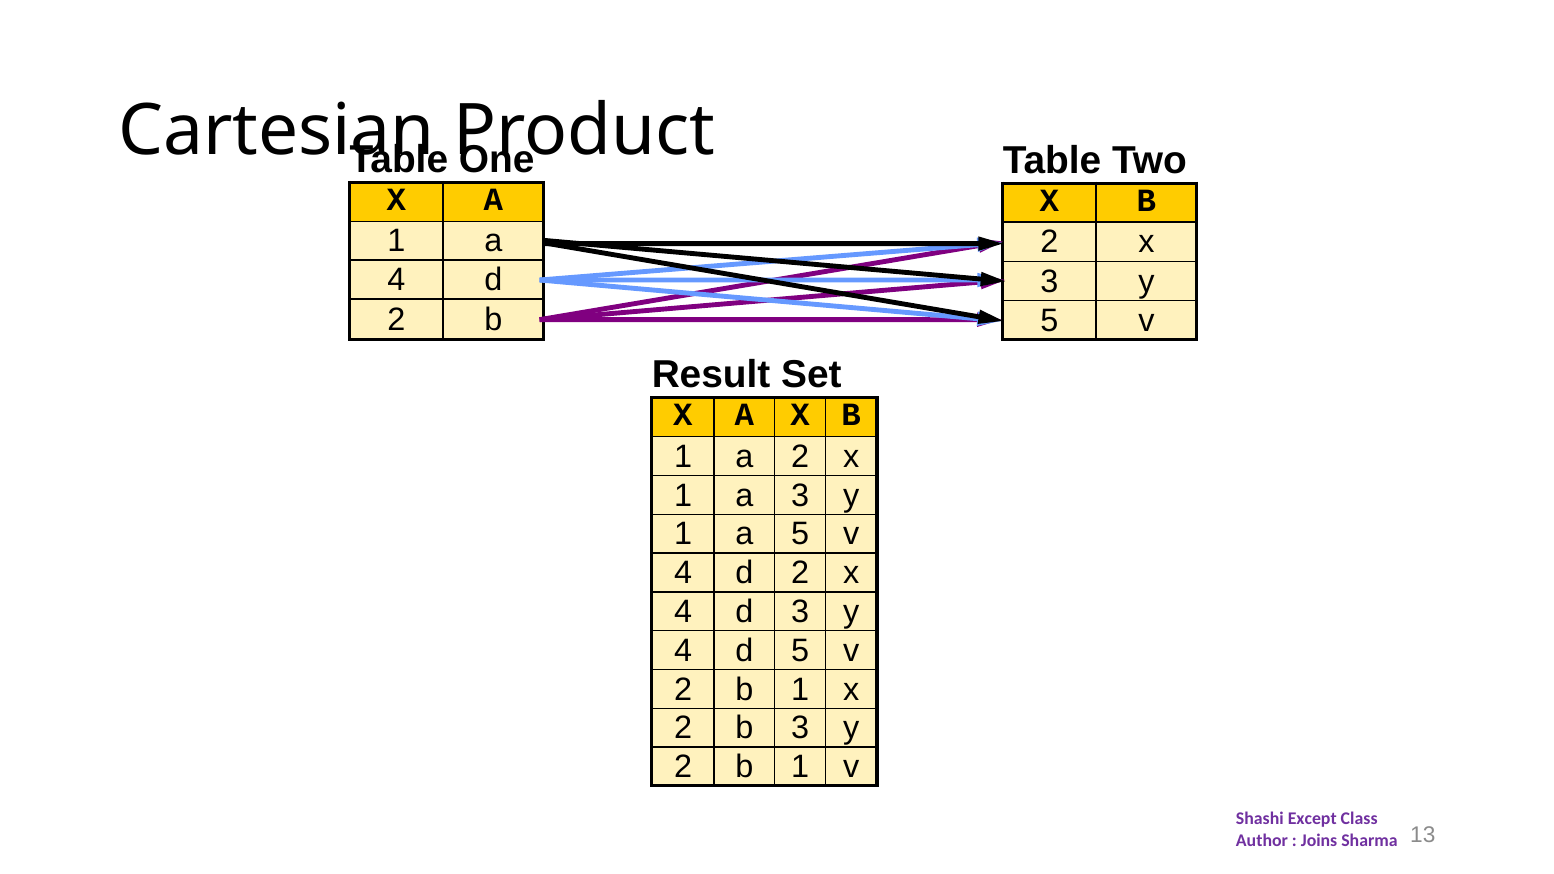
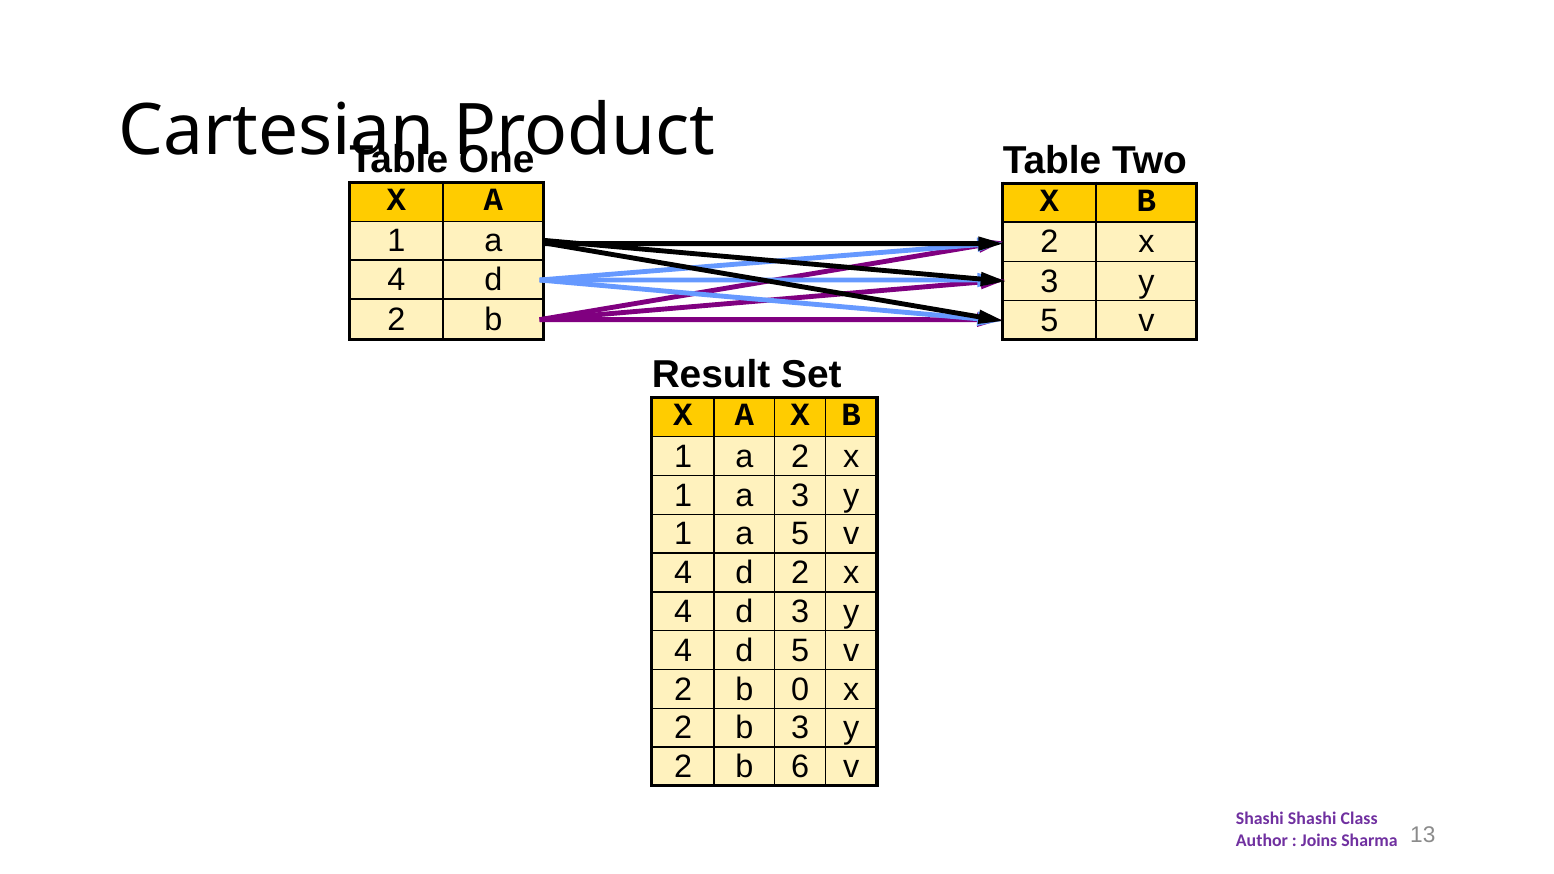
1: 1 -> 0 (800, 690)
1: 1 -> 6 (800, 767)
Shashi Except: Except -> Shashi (1312, 819)
